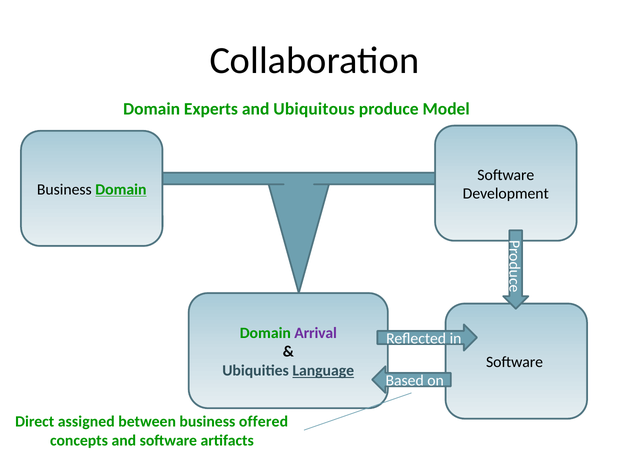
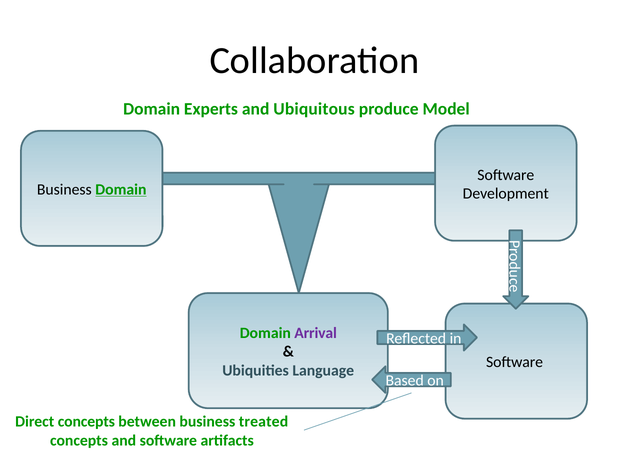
Language underline: present -> none (323, 371)
Direct assigned: assigned -> concepts (86, 422)
offered: offered -> treated (264, 422)
